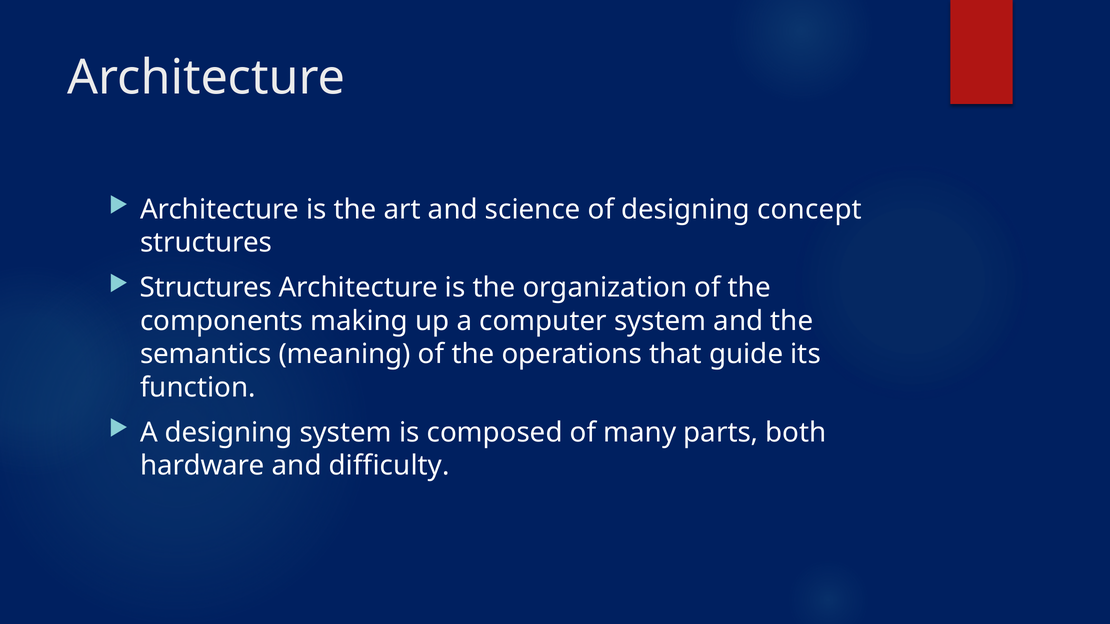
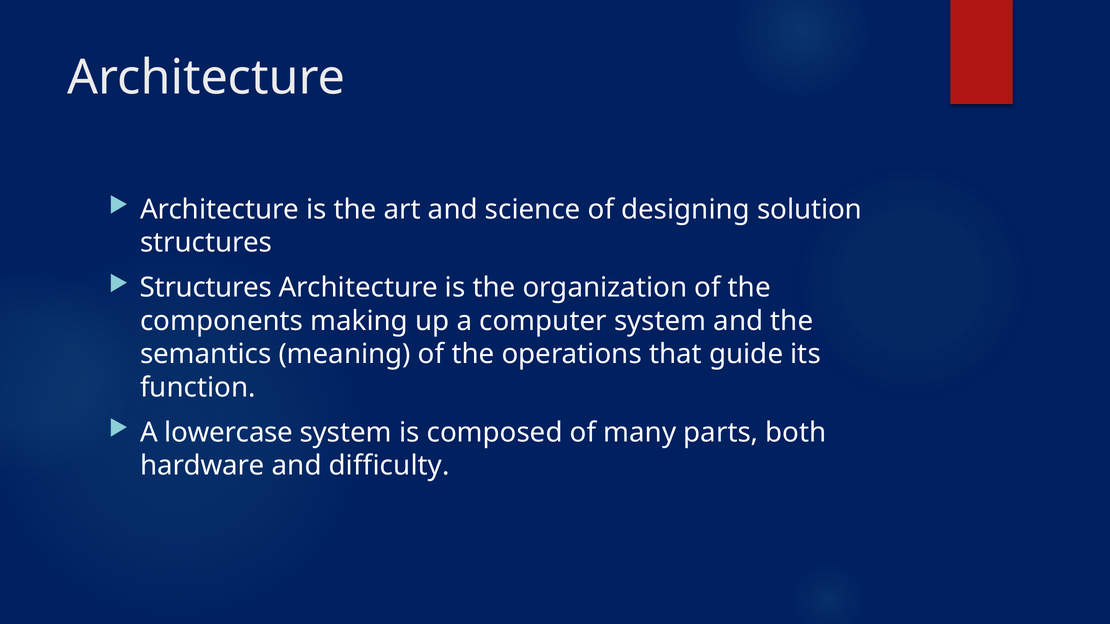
concept: concept -> solution (810, 210)
A designing: designing -> lowercase (229, 433)
